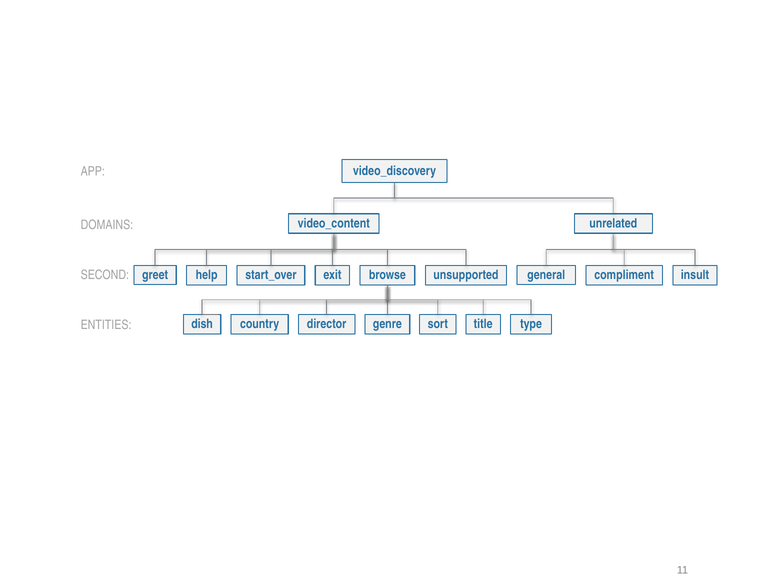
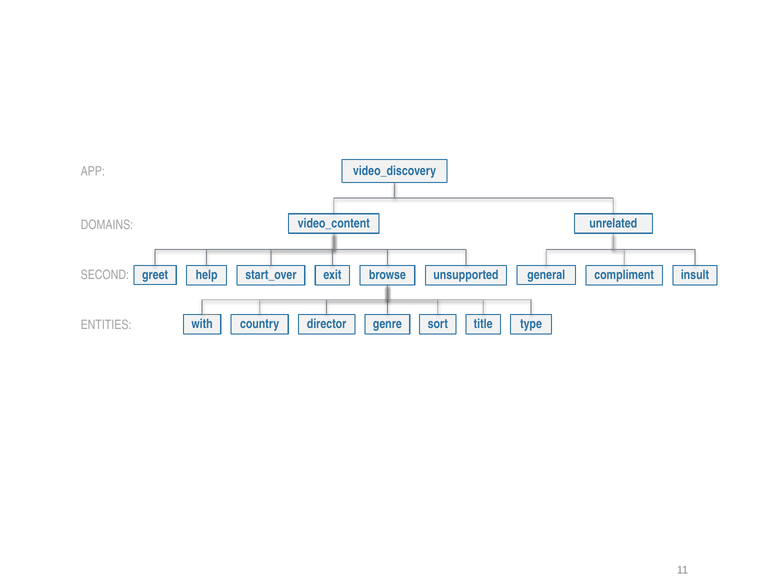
dish: dish -> with (202, 324)
